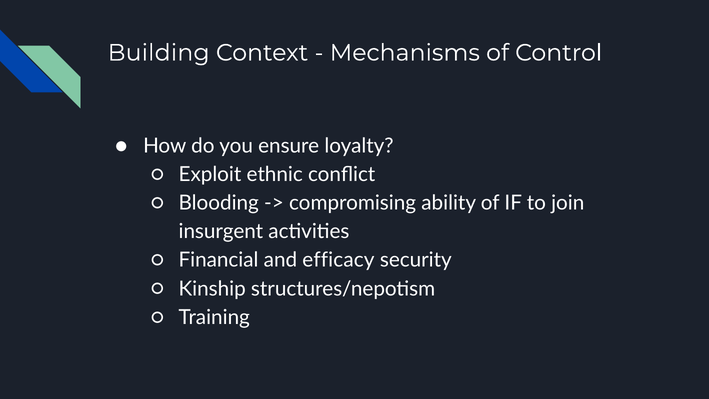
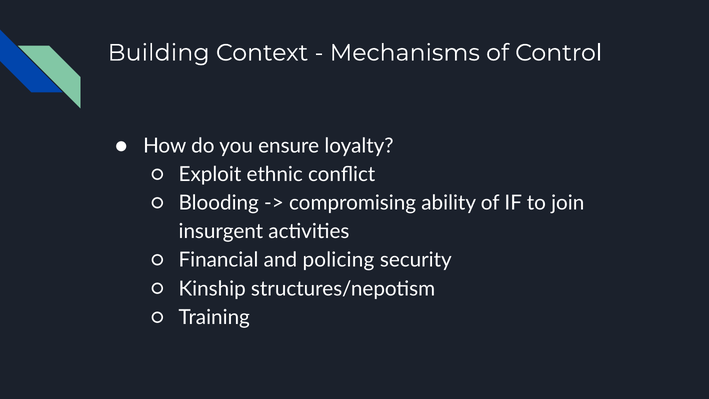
efficacy: efficacy -> policing (338, 260)
